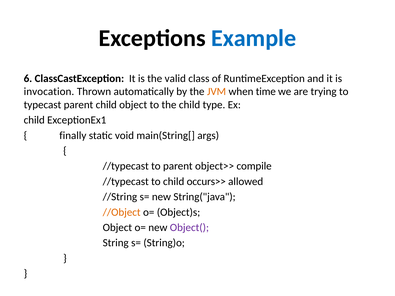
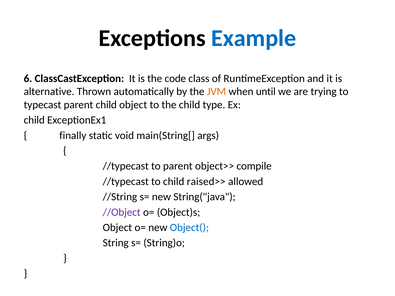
valid: valid -> code (175, 78)
invocation: invocation -> alternative (49, 92)
time: time -> until (266, 92)
occurs>>: occurs>> -> raised>> (206, 182)
//Object colour: orange -> purple (122, 212)
Object( colour: purple -> blue (189, 228)
